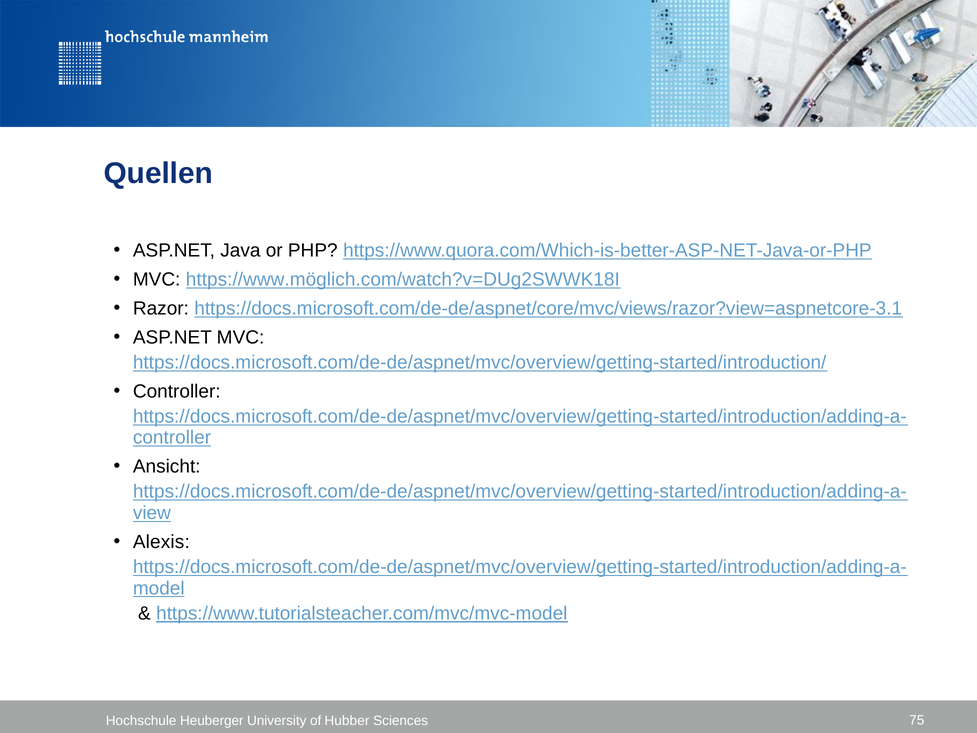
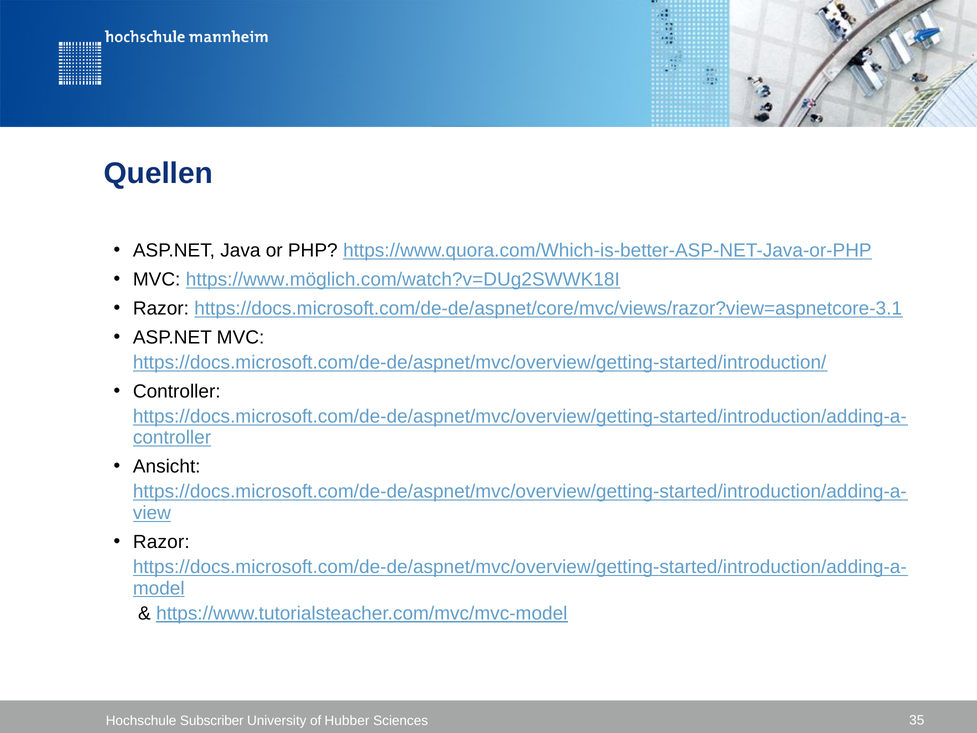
Alexis: Alexis -> Razor (161, 542)
Heuberger: Heuberger -> Subscriber (212, 721)
75: 75 -> 35 (917, 720)
